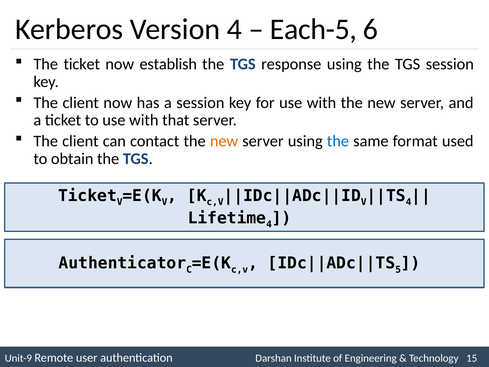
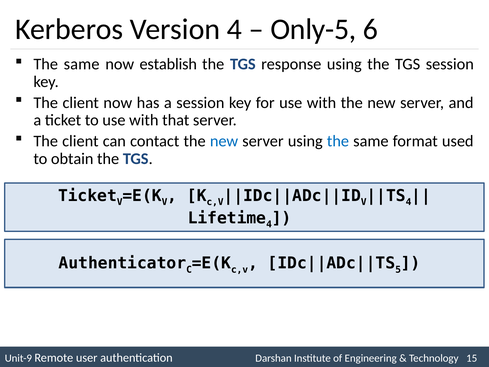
Each-5: Each-5 -> Only-5 (313, 29)
ticket: ticket -> same (82, 64)
new colour: orange -> blue (224, 141)
